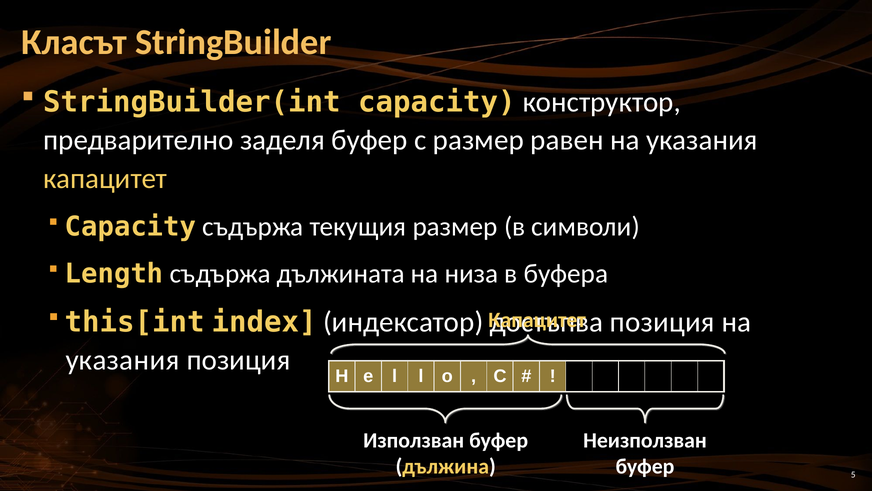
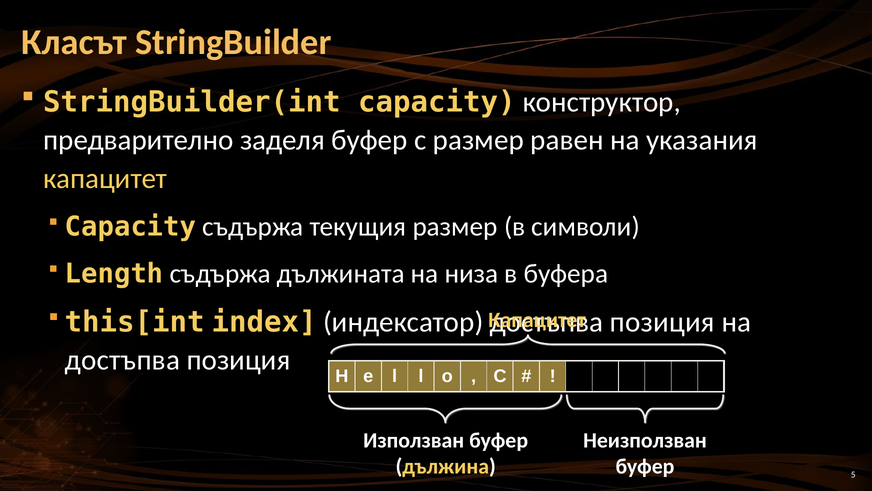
указания: указания -> достъпва (122, 360)
